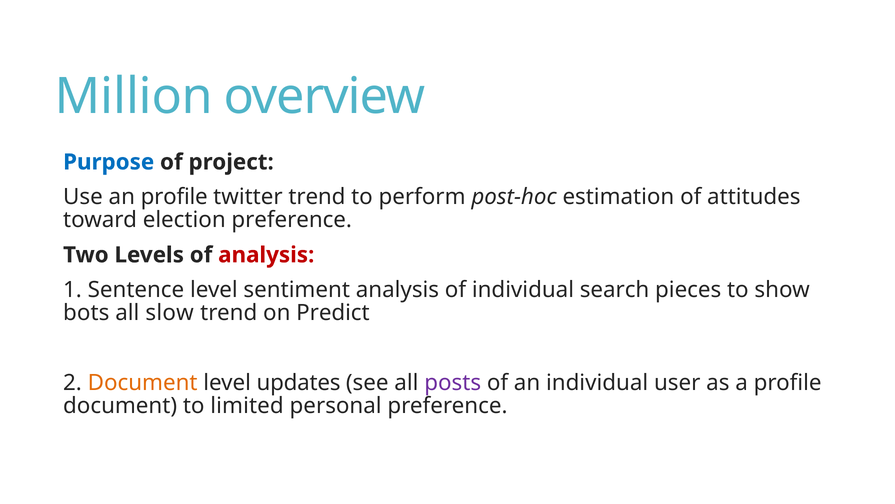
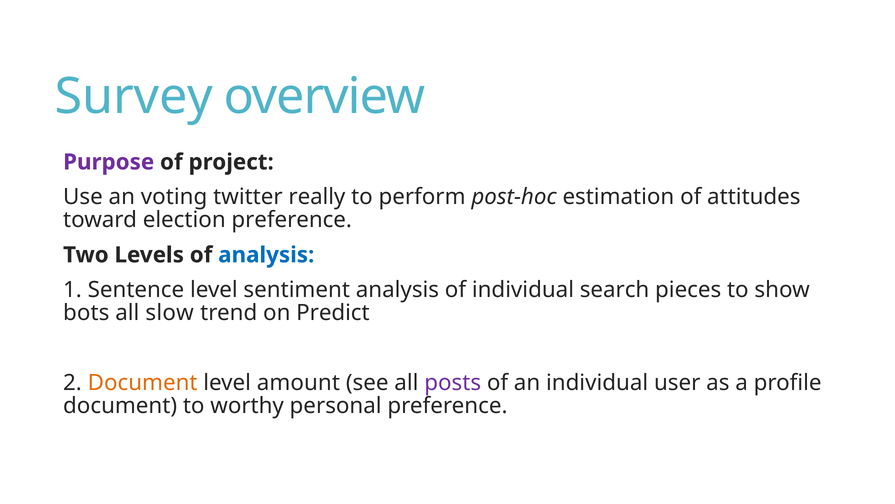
Million: Million -> Survey (134, 96)
Purpose colour: blue -> purple (109, 162)
an profile: profile -> voting (174, 197)
twitter trend: trend -> really (317, 197)
analysis colour: red -> blue (266, 255)
updates: updates -> amount (298, 382)
limited: limited -> worthy (247, 405)
